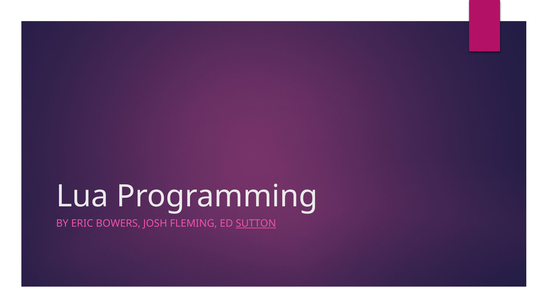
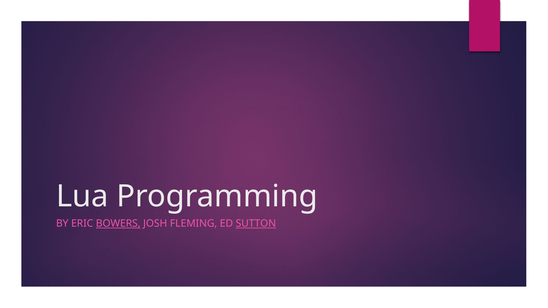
BOWERS underline: none -> present (118, 224)
